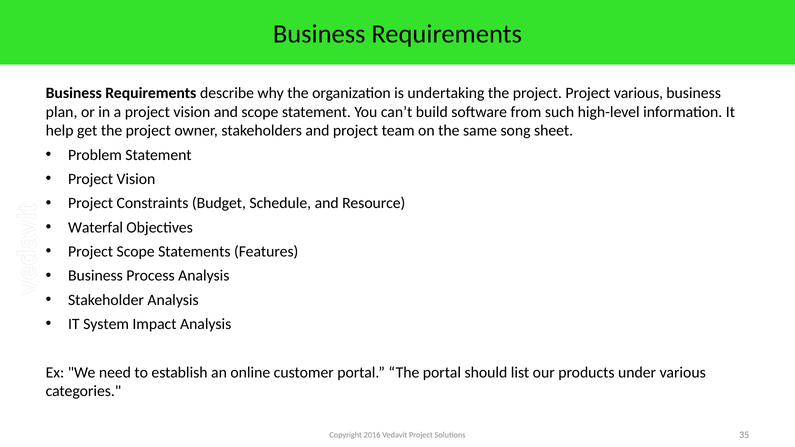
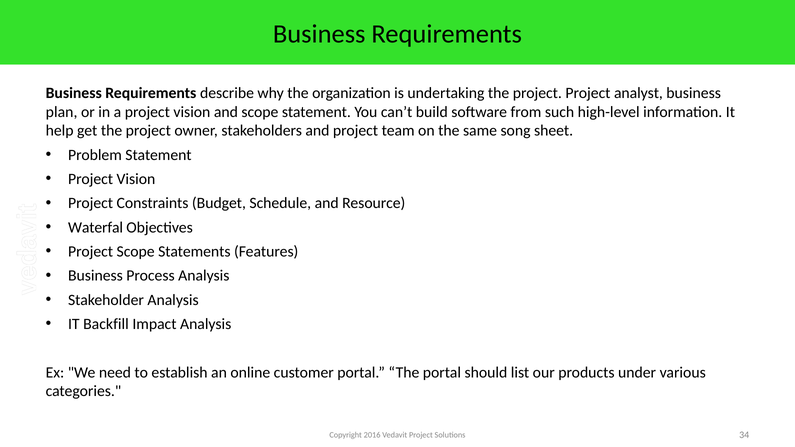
Project various: various -> analyst (638, 93)
System: System -> Backfill (106, 324)
35: 35 -> 34 (744, 435)
